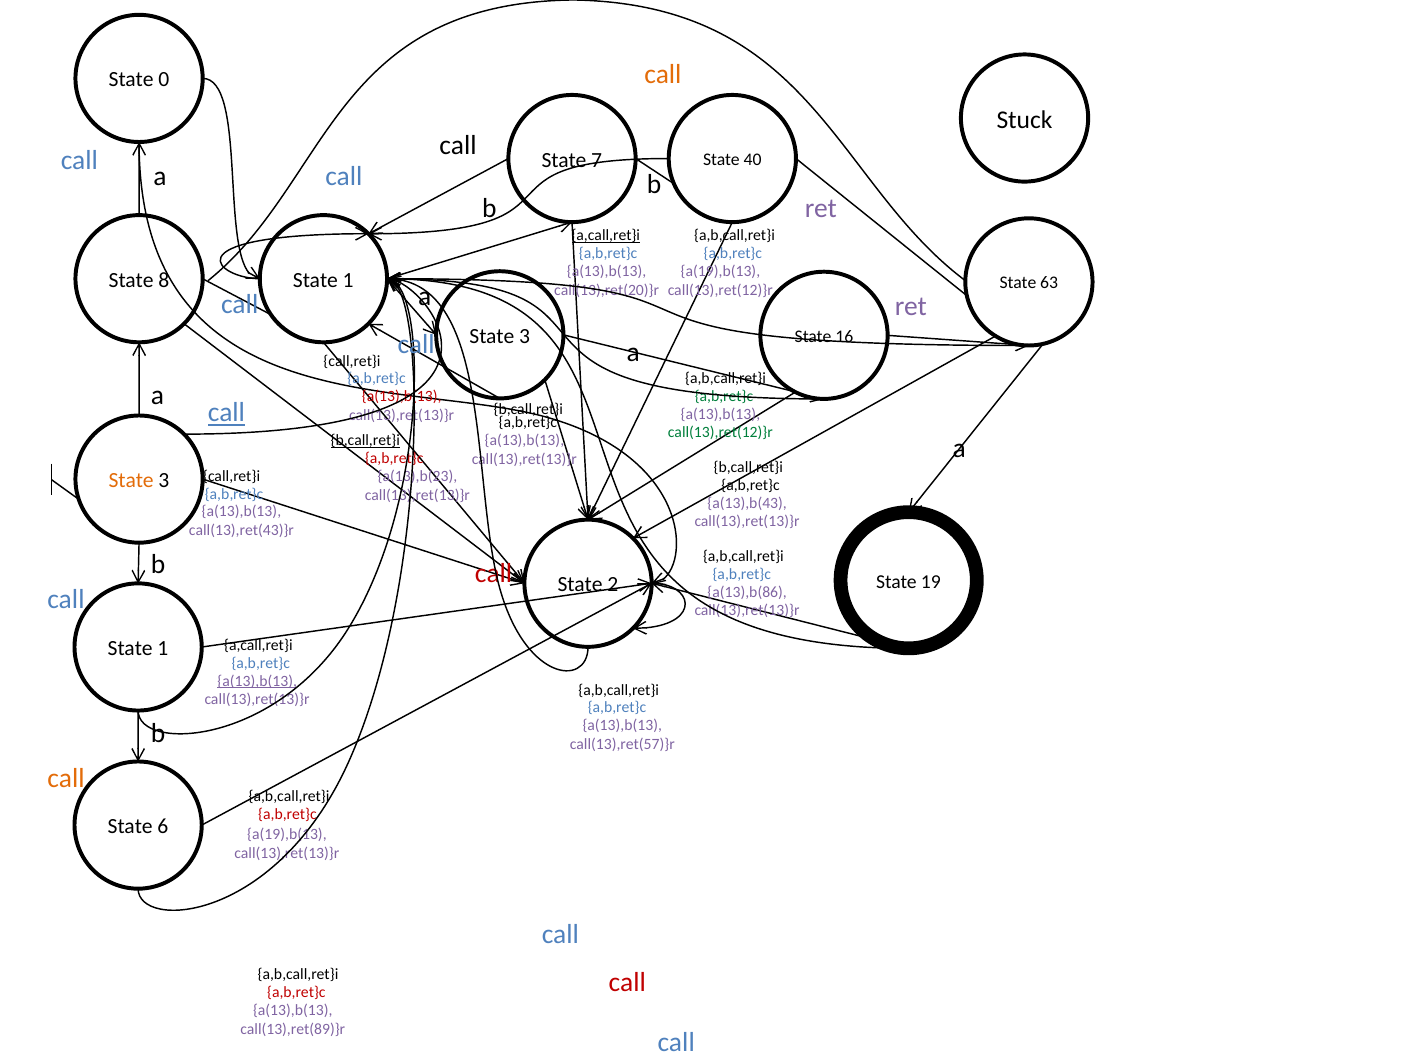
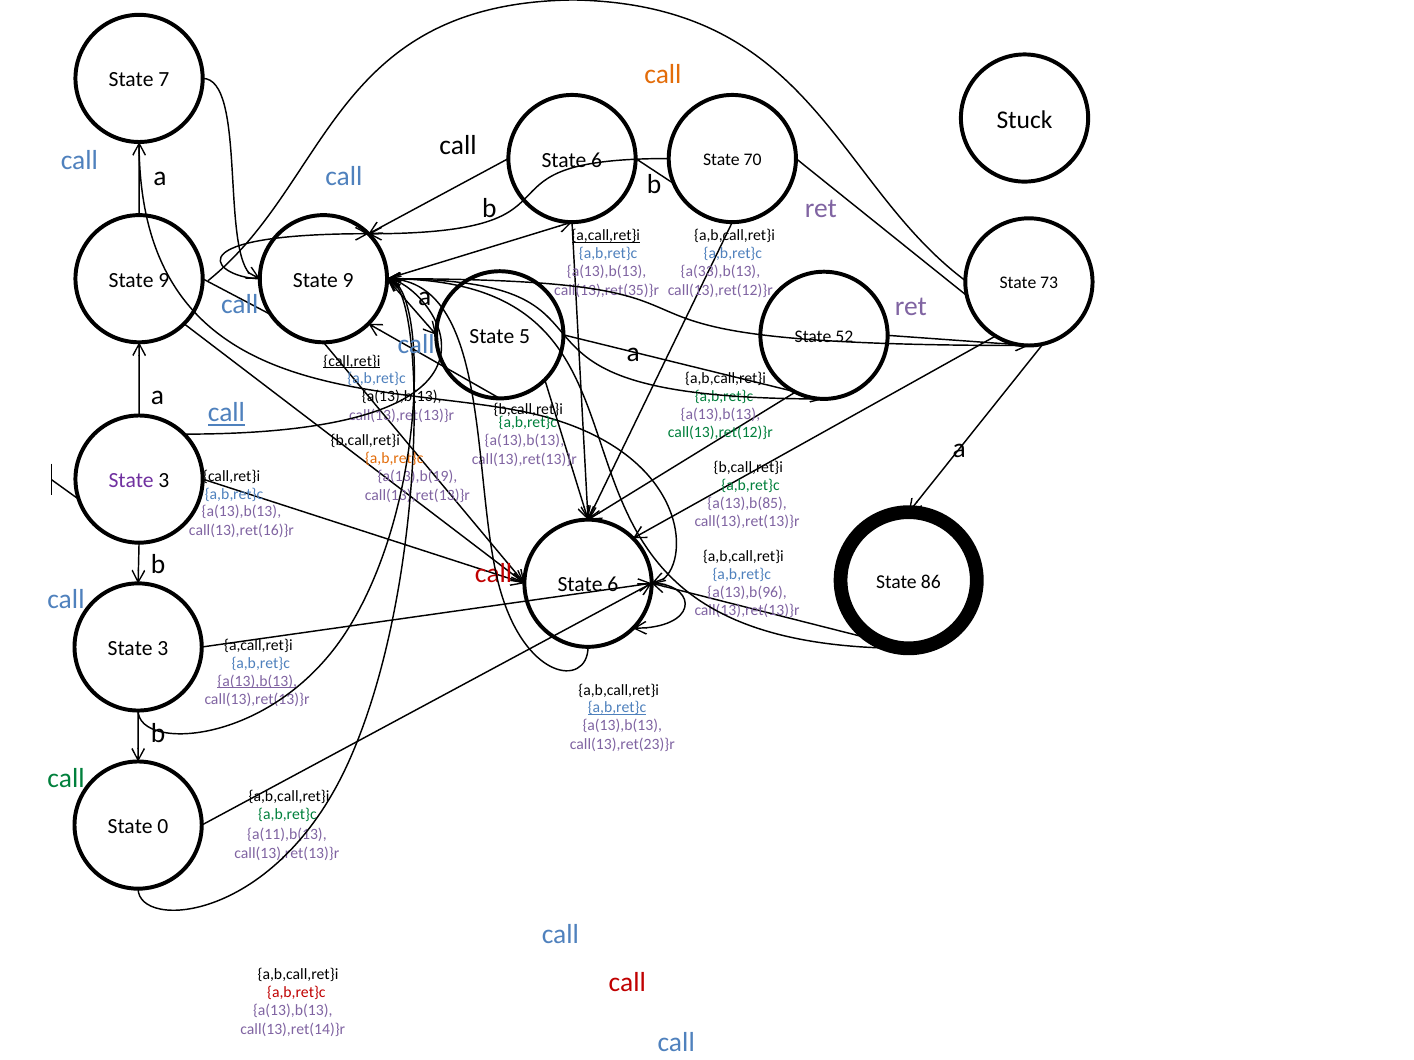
0: 0 -> 7 (164, 80)
7: 7 -> 6 (597, 160)
40: 40 -> 70 (753, 160)
a(19),b(13: a(19),b(13 -> a(33),b(13 (720, 271)
8: 8 -> 9 (164, 280)
1: 1 -> 9 (348, 280)
63: 63 -> 73 (1049, 283)
call(13),ret(20)}r: call(13),ret(20)}r -> call(13),ret(35)}r (607, 290)
3: 3 -> 5 (524, 336)
16: 16 -> 52 (844, 337)
call,ret}i underline: none -> present (352, 361)
a(13),b(13 colour: red -> black (402, 396)
a,b,ret}c colour: black -> green (528, 423)
b,call,ret}i underline: present -> none (365, 441)
a,b,ret}c colour: red -> orange (394, 459)
a(13),b(23: a(13),b(23 -> a(13),b(19 (417, 476)
State colour: orange -> purple (131, 481)
a,b,ret}c colour: black -> green (751, 485)
a(13),b(43: a(13),b(43 -> a(13),b(85 (747, 503)
call(13),ret(43)}r: call(13),ret(43)}r -> call(13),ret(16)}r (241, 531)
2: 2 -> 6 (613, 585)
19: 19 -> 86 (931, 582)
a(13),b(86: a(13),b(86 -> a(13),b(96 (747, 592)
1: 1 -> 3 (163, 649)
a,b,ret}c underline: none -> present (617, 708)
call(13),ret(57)}r: call(13),ret(57)}r -> call(13),ret(23)}r (622, 745)
call colour: orange -> green (66, 778)
a,b,ret}c colour: red -> green (287, 815)
6: 6 -> 0 (163, 827)
a(19),b(13: a(19),b(13 -> a(11),b(13 (287, 835)
call(13),ret(89)}r: call(13),ret(89)}r -> call(13),ret(14)}r (293, 1030)
